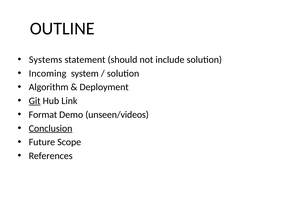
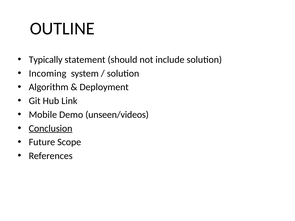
Systems: Systems -> Typically (46, 60)
Git underline: present -> none (35, 101)
Format: Format -> Mobile (43, 115)
